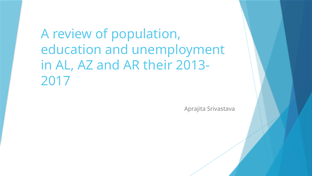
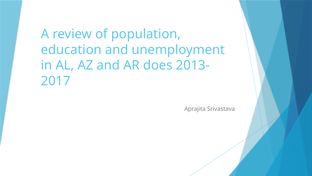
their: their -> does (158, 65)
